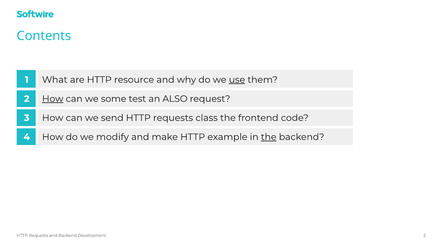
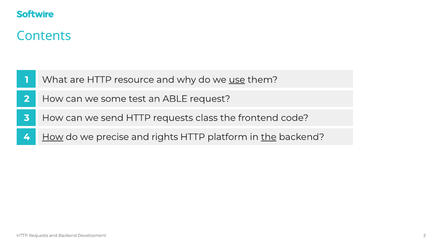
How underline: present -> none (53, 99)
ALSO: ALSO -> ABLE (175, 99)
How underline: none -> present (53, 137)
modify: modify -> precise (113, 137)
make: make -> rights (165, 137)
example: example -> platform (227, 137)
